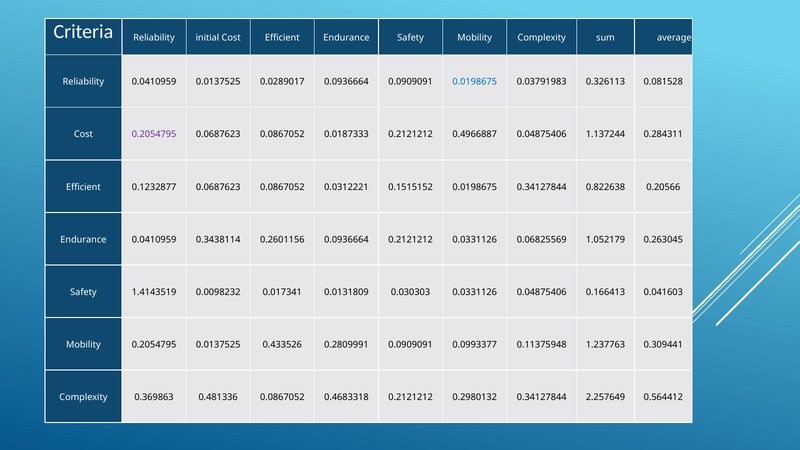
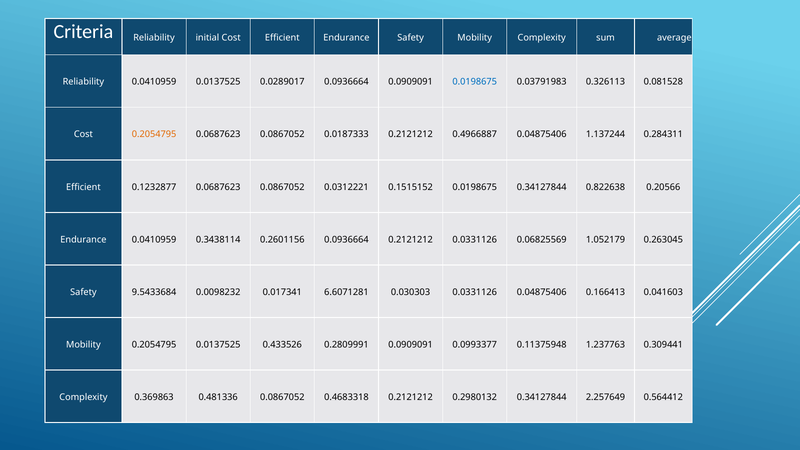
0.2054795 colour: purple -> orange (154, 134)
1.4143519: 1.4143519 -> 9.5433684 (154, 292)
0.0131809: 0.0131809 -> 6.6071281 (346, 292)
